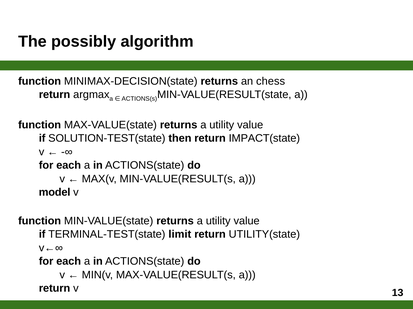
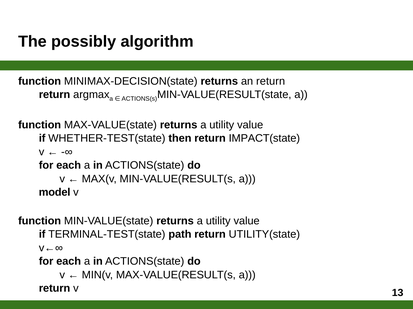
an chess: chess -> return (271, 81)
SOLUTION-TEST(state: SOLUTION-TEST(state -> WHETHER-TEST(state (107, 139)
limit: limit -> path (180, 235)
